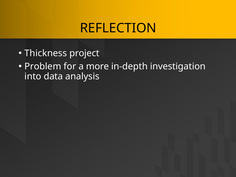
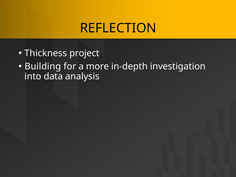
Problem: Problem -> Building (43, 66)
